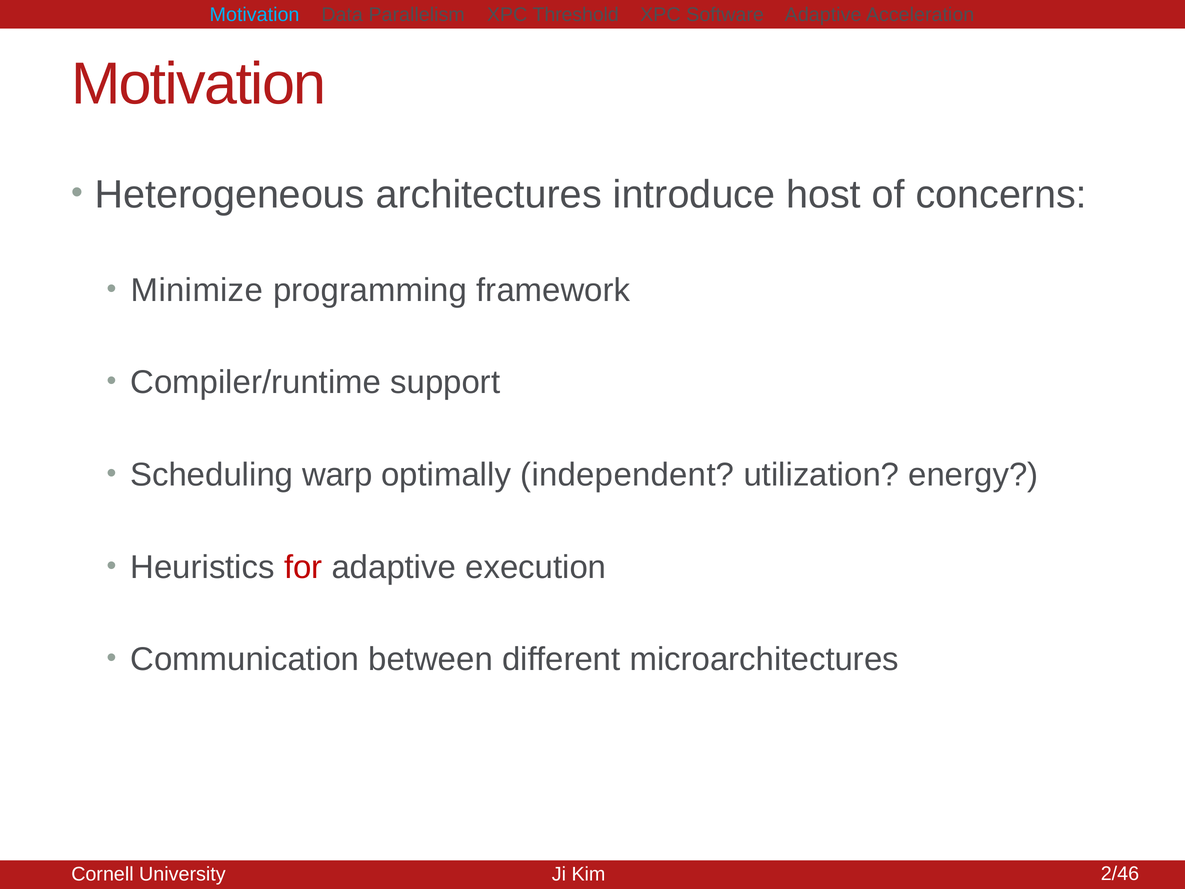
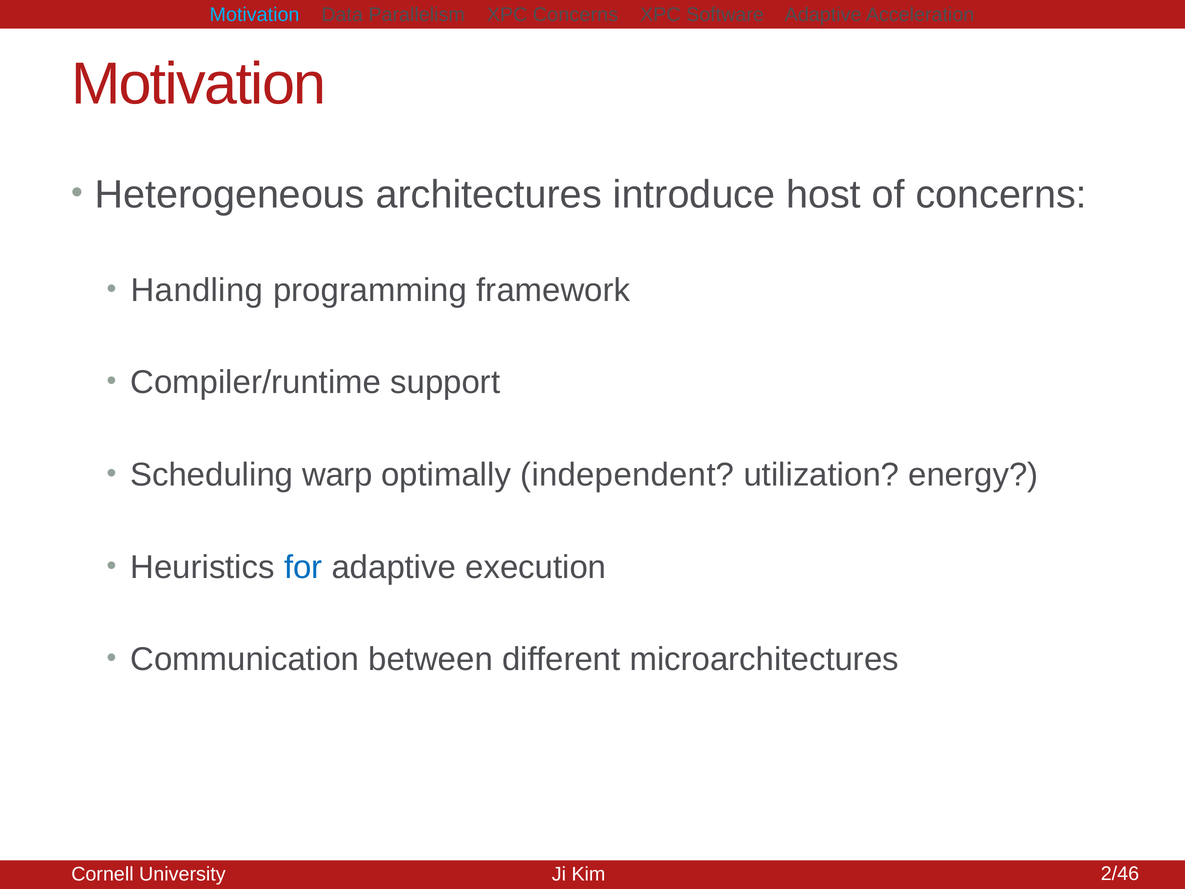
XPC Threshold: Threshold -> Concerns (575, 15)
Minimize: Minimize -> Handling (197, 290)
for colour: red -> blue (303, 567)
